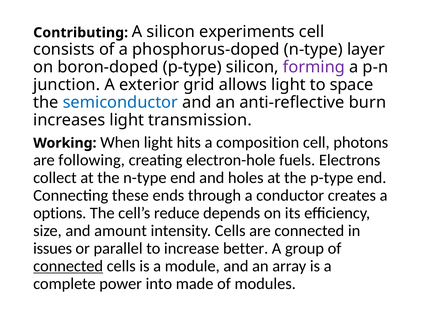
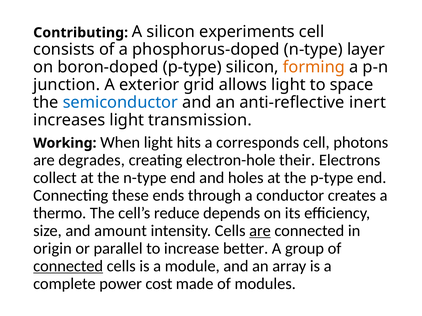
forming colour: purple -> orange (314, 67)
burn: burn -> inert (368, 103)
composition: composition -> corresponds (258, 143)
following: following -> degrades (92, 160)
fuels: fuels -> their (297, 160)
options: options -> thermo (60, 213)
are underline: none -> present (260, 231)
issues: issues -> origin (52, 249)
into: into -> cost (159, 284)
